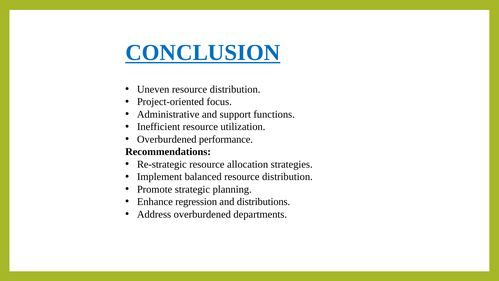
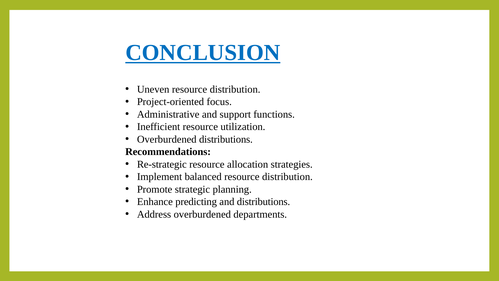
Overburdened performance: performance -> distributions (226, 139)
regression: regression -> predicting (196, 202)
